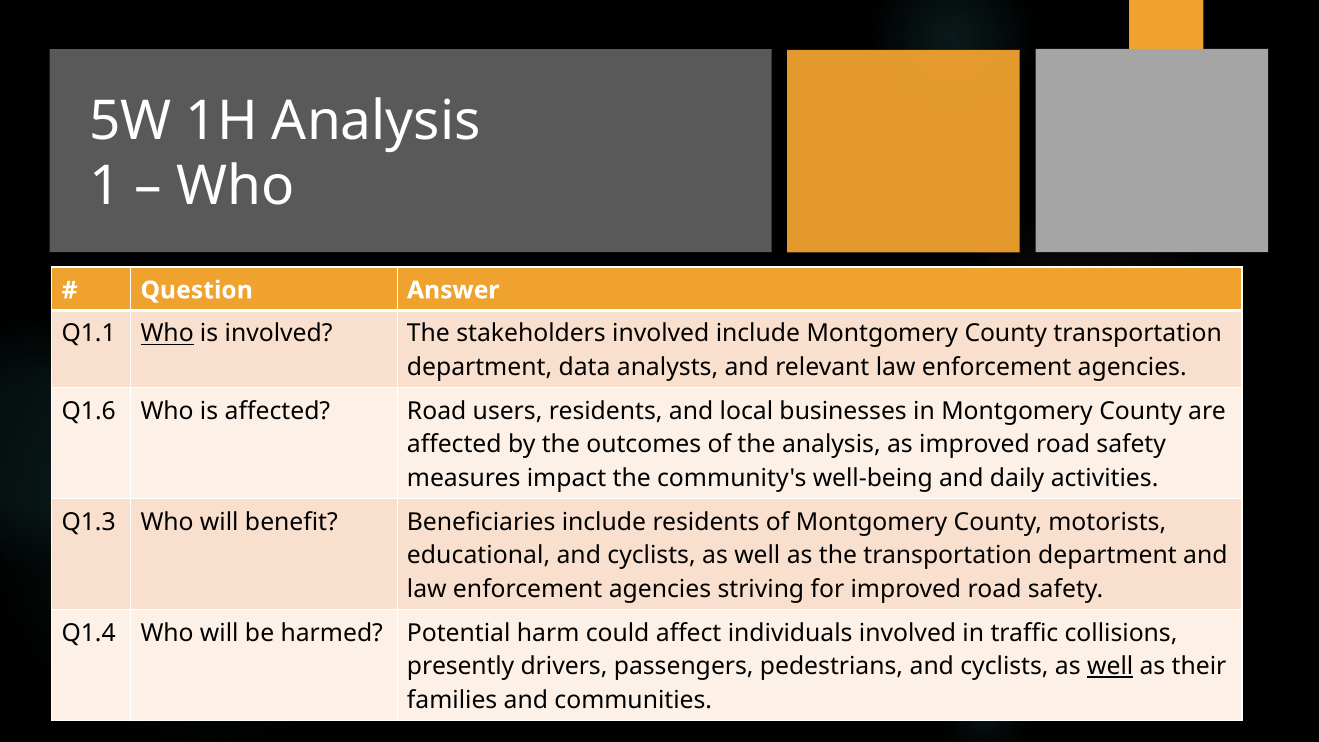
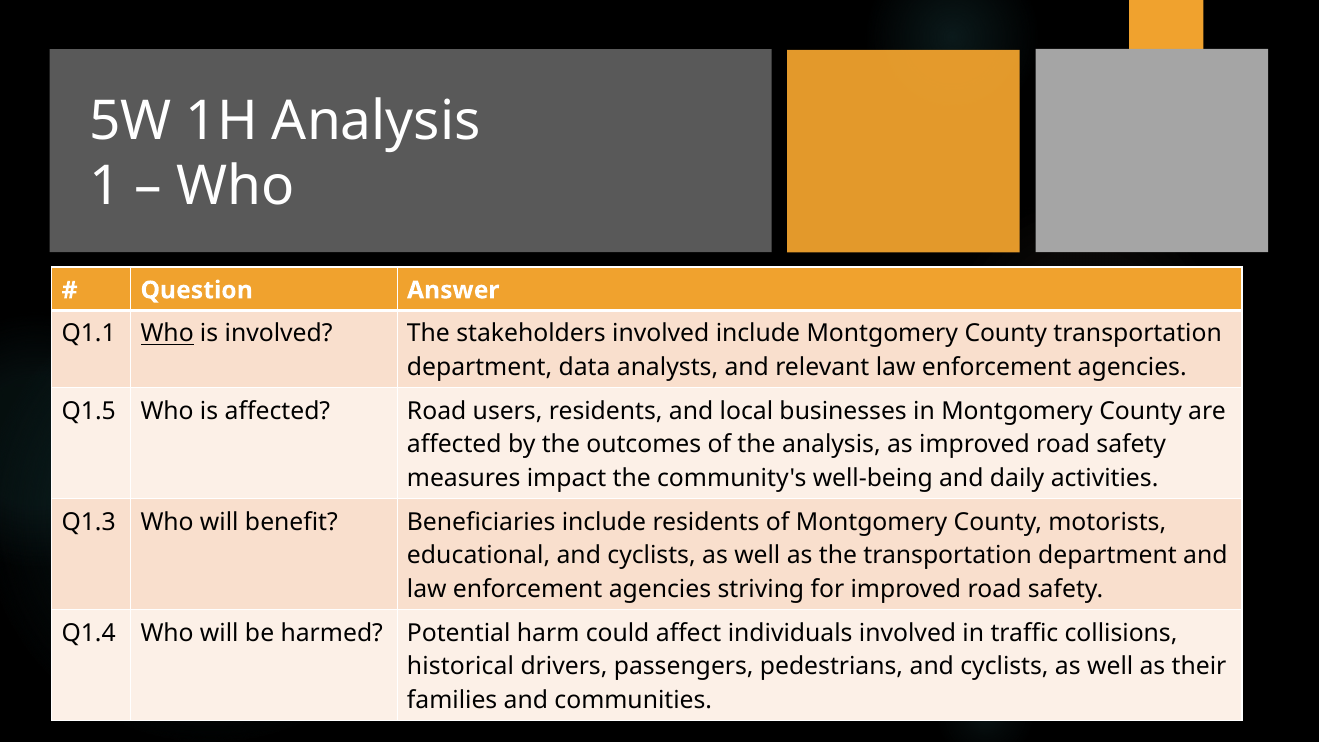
Q1.6: Q1.6 -> Q1.5 (89, 411)
presently: presently -> historical (460, 666)
well underline: present -> none (1110, 666)
